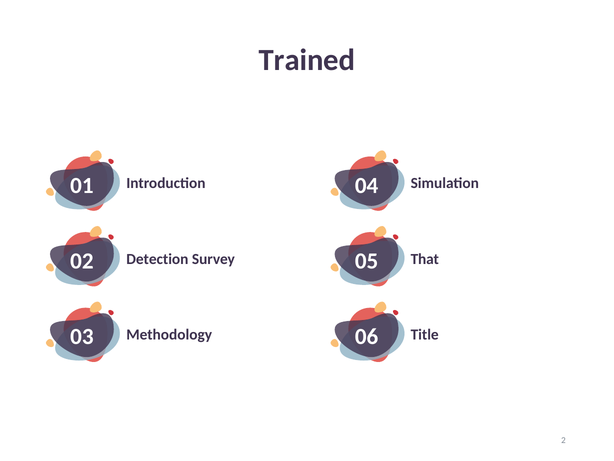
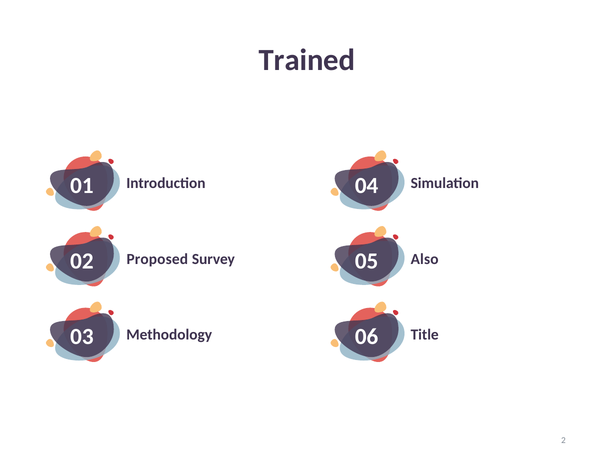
Detection: Detection -> Proposed (157, 259)
That: That -> Also (425, 259)
